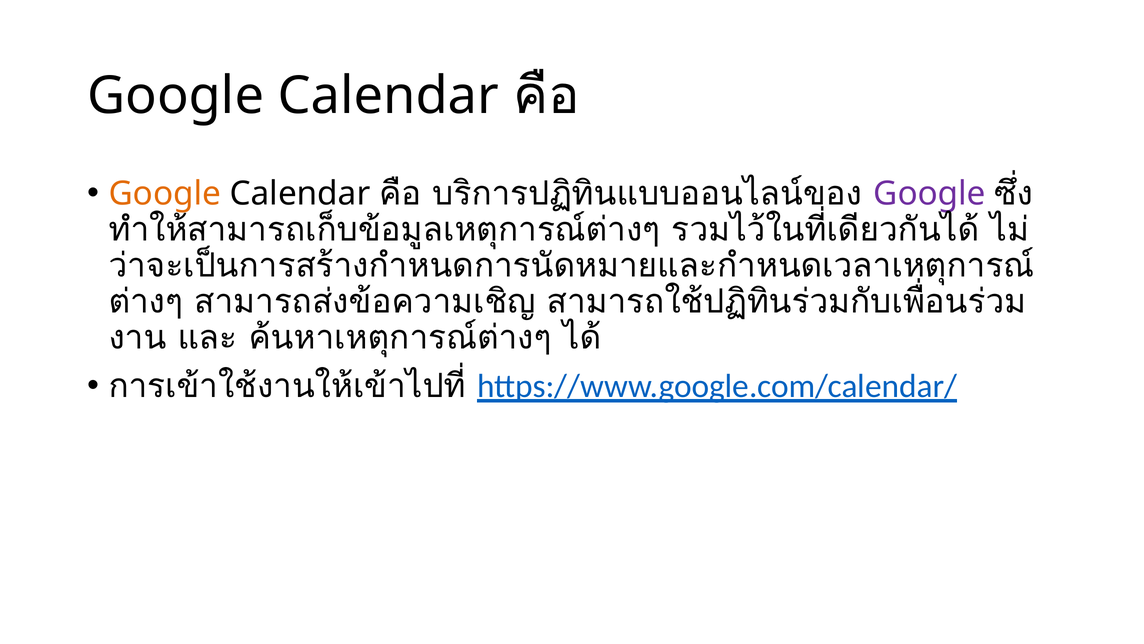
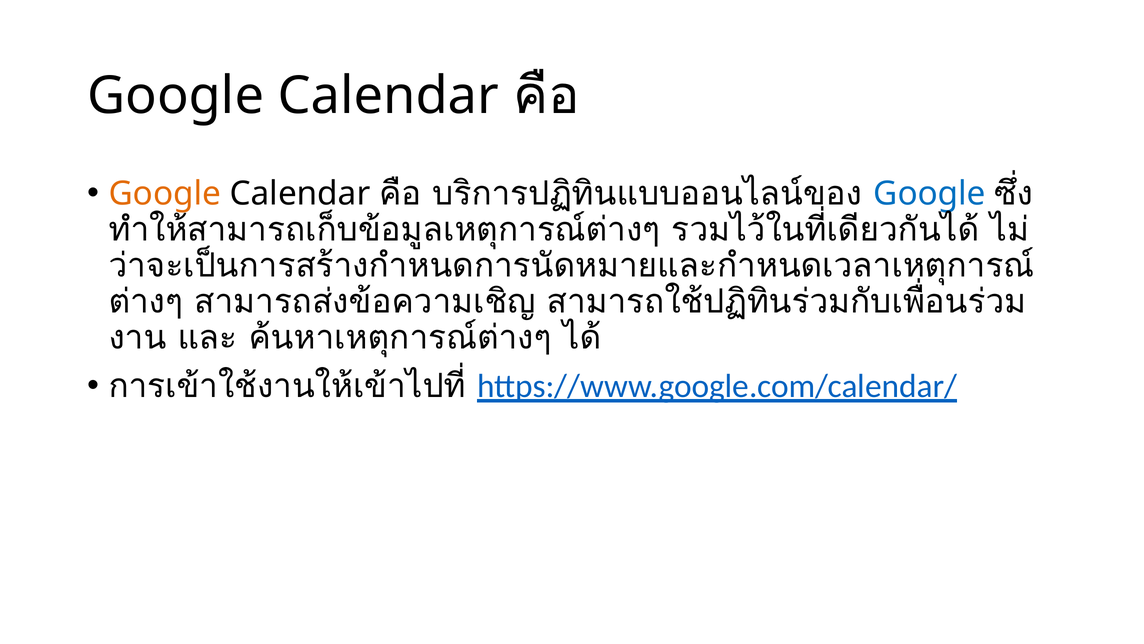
Google colour: purple -> blue (930, 193)
